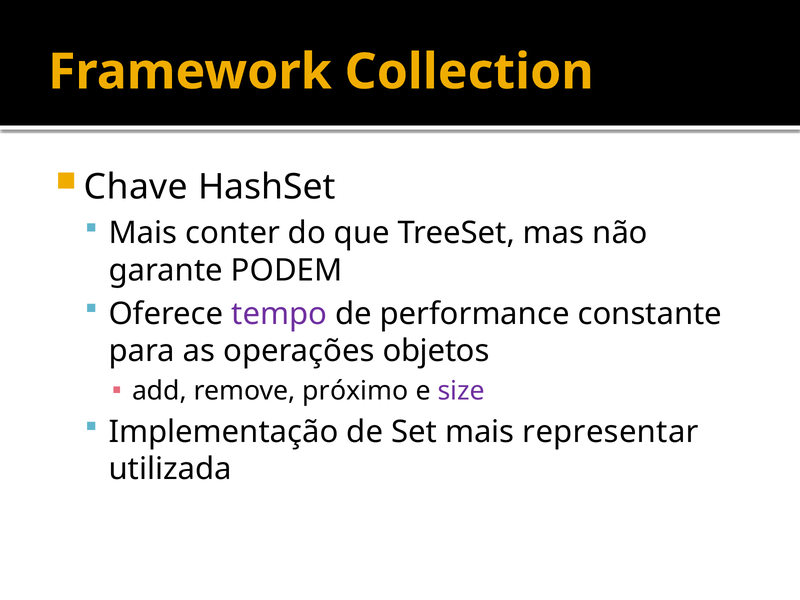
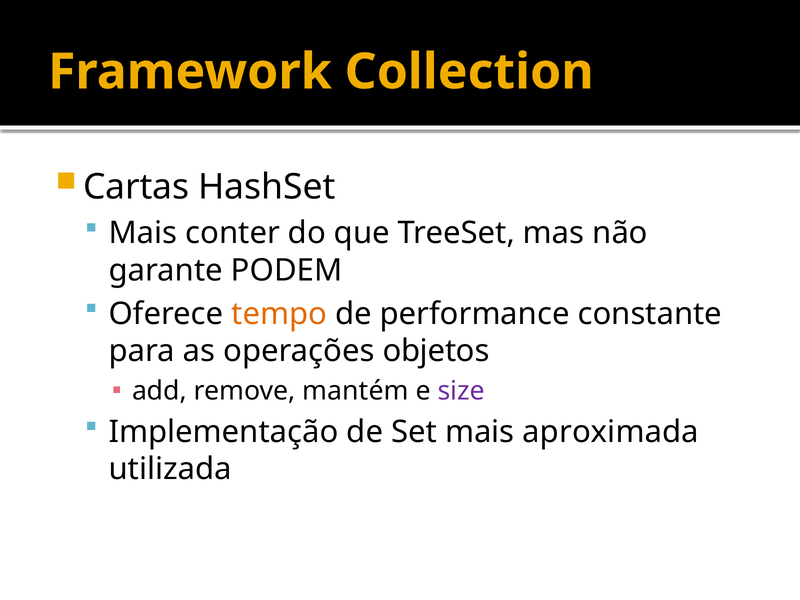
Chave: Chave -> Cartas (136, 187)
tempo colour: purple -> orange (279, 314)
próximo: próximo -> mantém (356, 391)
representar: representar -> aproximada (611, 432)
